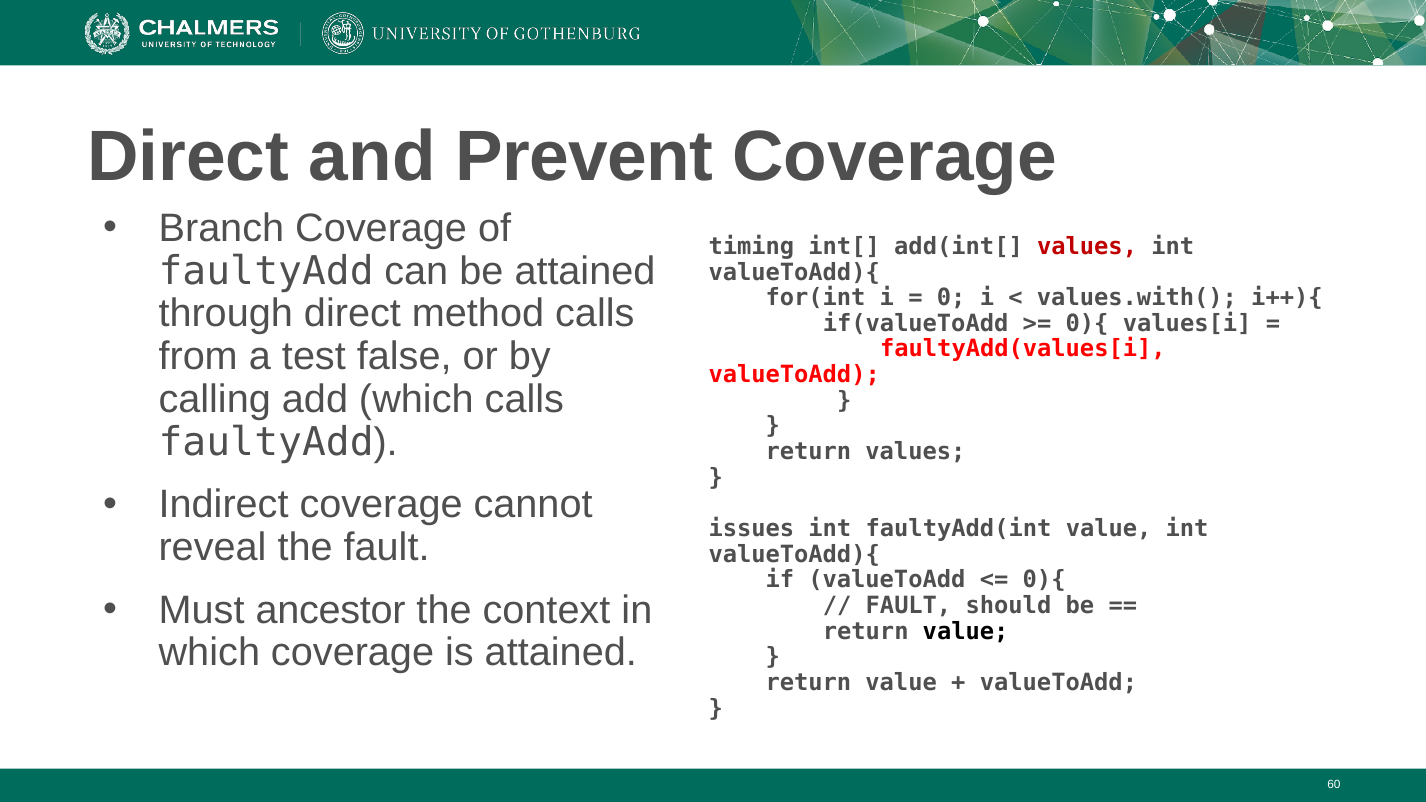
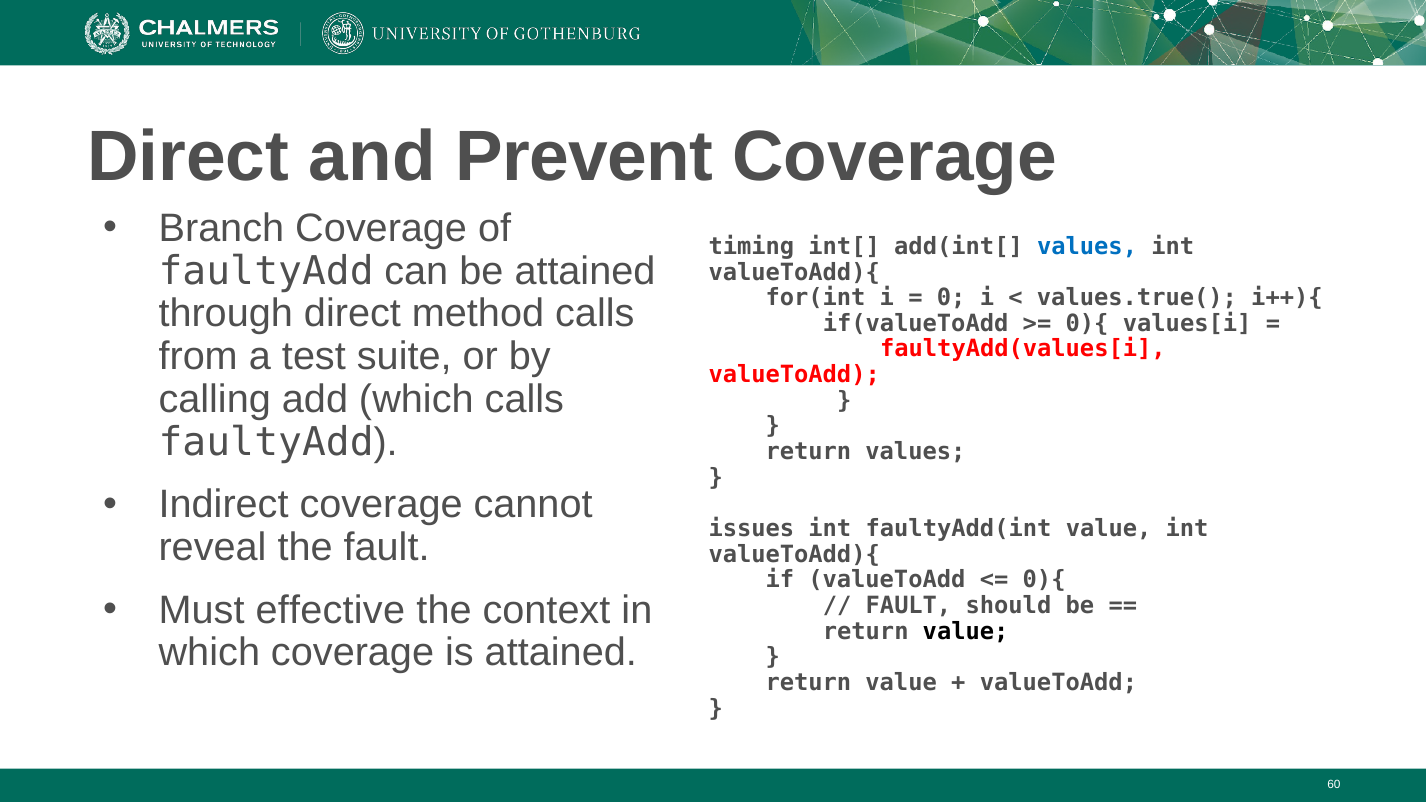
values colour: red -> blue (1087, 247)
values.with(: values.with( -> values.true( (1137, 298)
false: false -> suite (404, 357)
ancestor: ancestor -> effective (330, 610)
